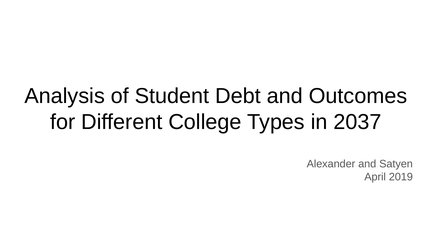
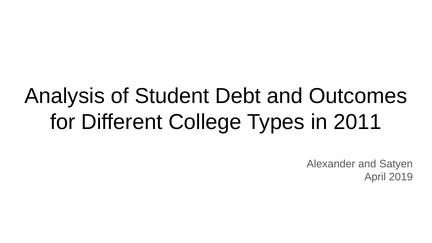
2037: 2037 -> 2011 (358, 122)
